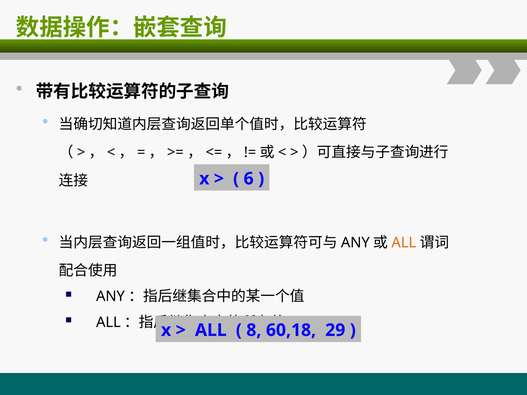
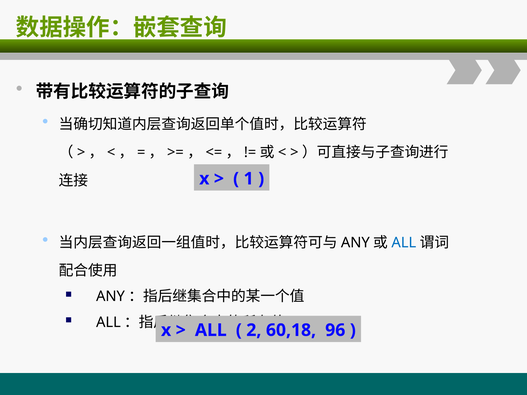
6: 6 -> 1 (249, 179)
ALL colour: orange -> blue (404, 243)
8: 8 -> 2 (254, 330)
29: 29 -> 96 (335, 330)
